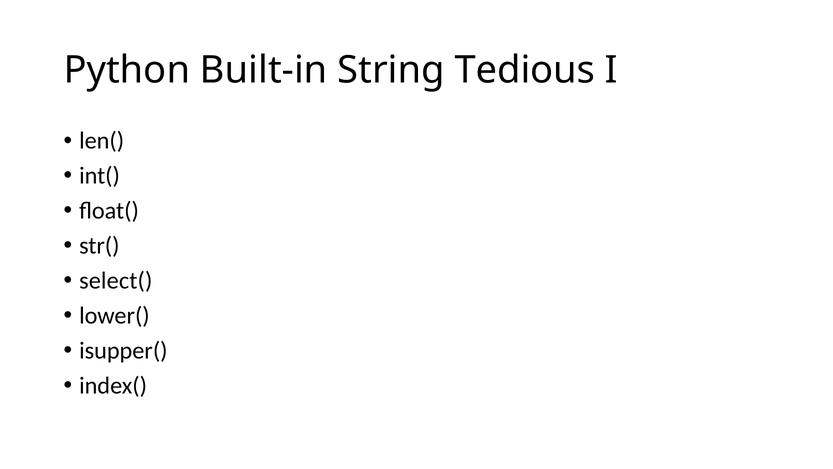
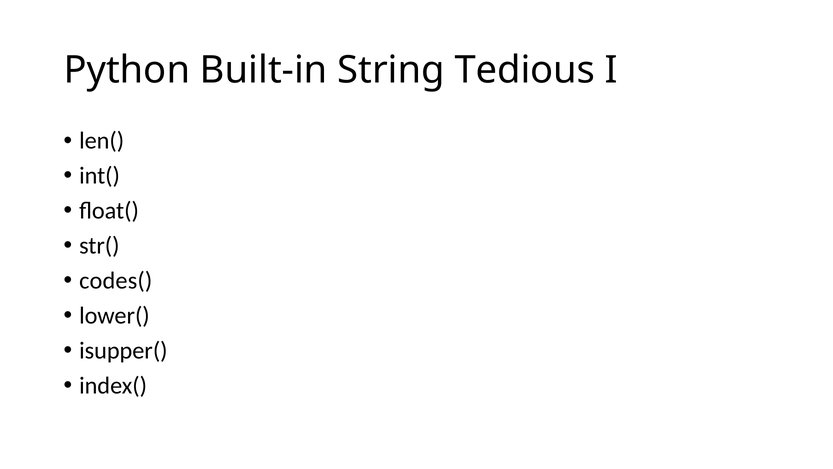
select(: select( -> codes( (116, 281)
